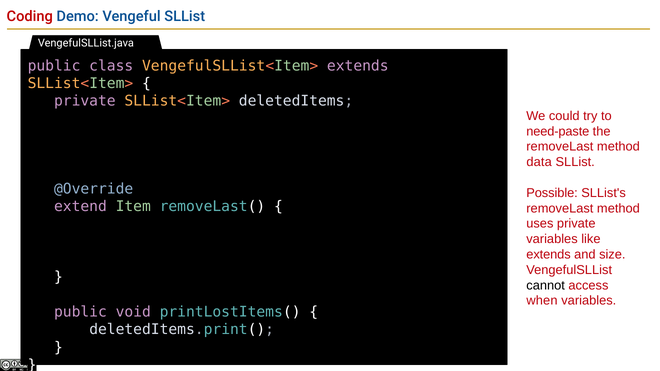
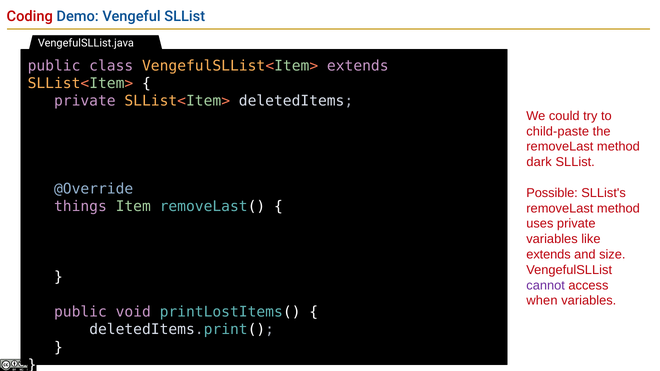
need-paste: need-paste -> child-paste (558, 131)
data: data -> dark (539, 162)
extend: extend -> things (80, 207)
cannot colour: black -> purple (546, 285)
